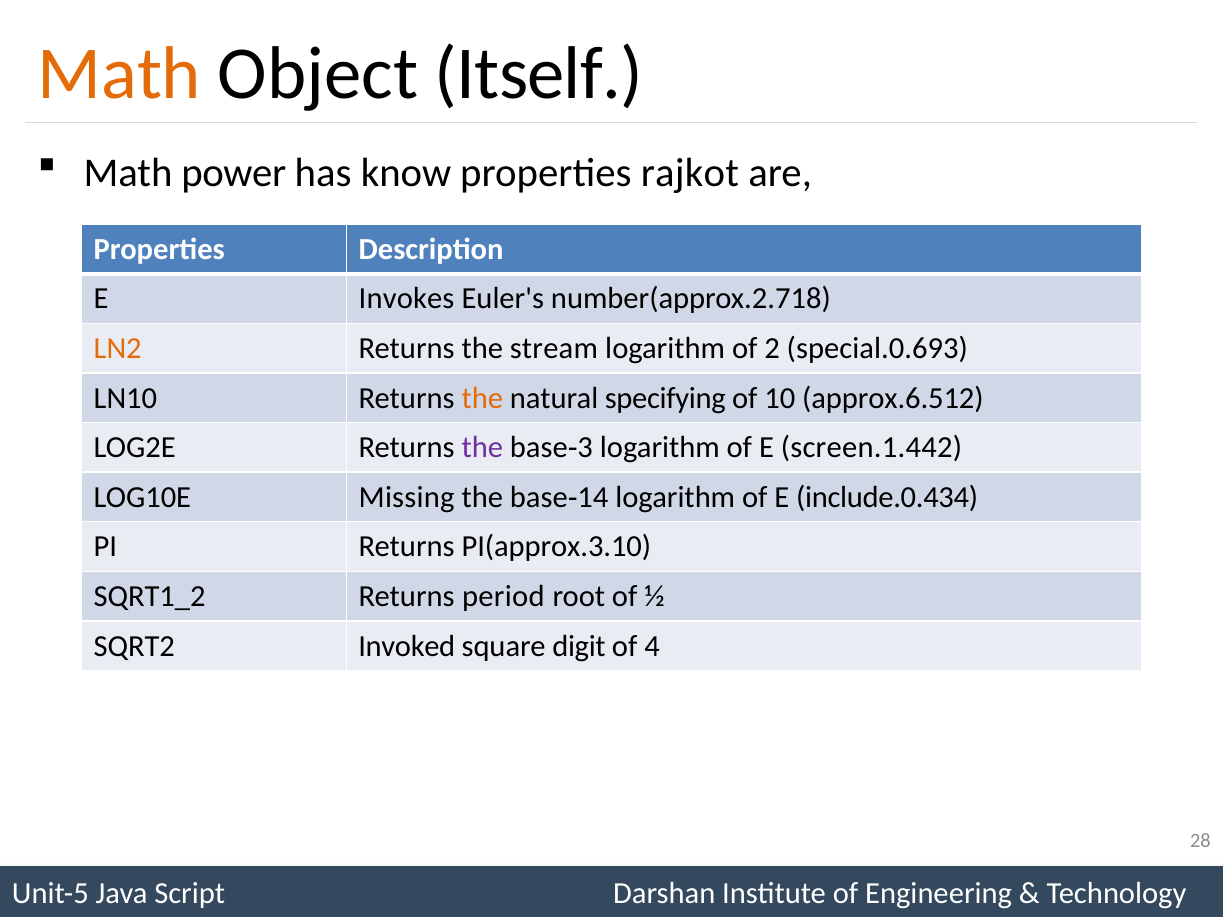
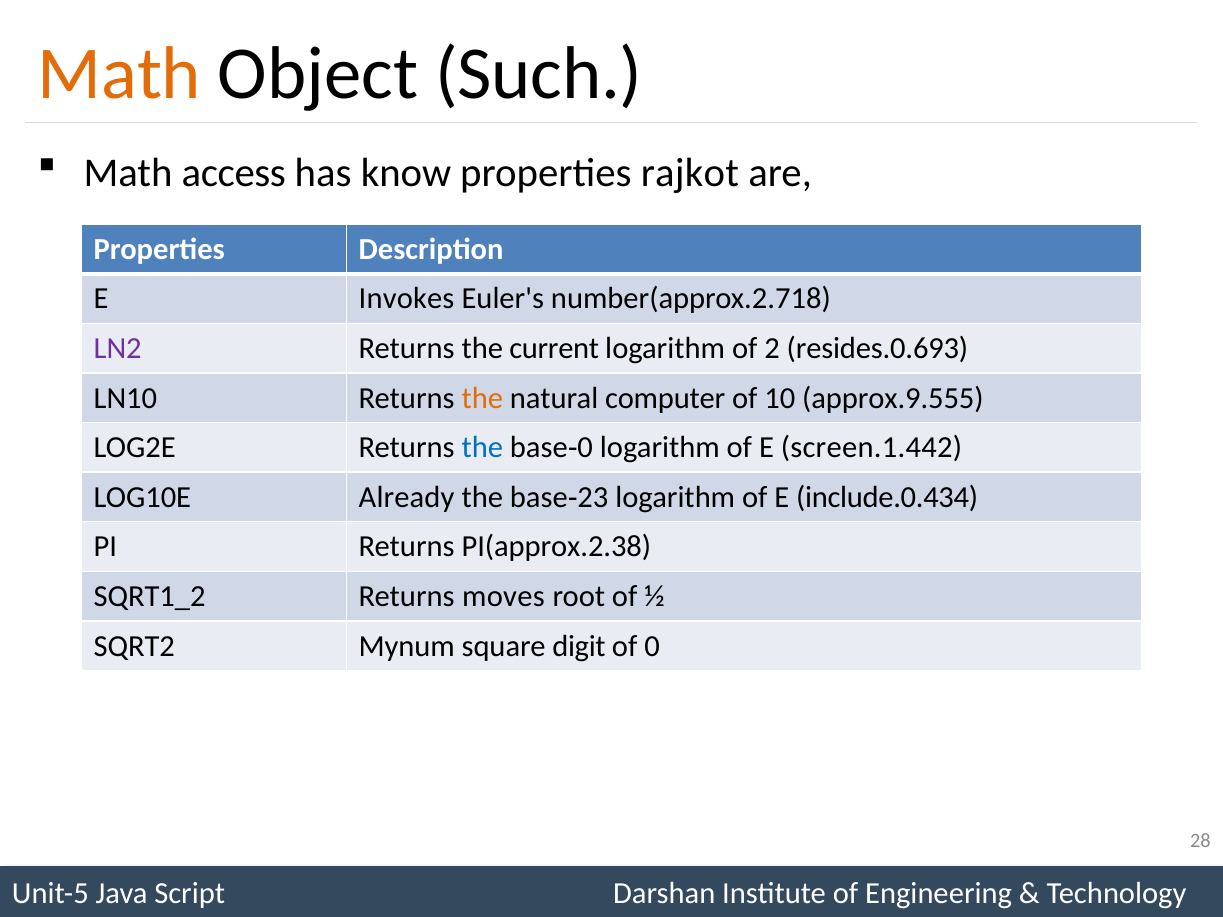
Itself: Itself -> Such (539, 73)
power: power -> access (234, 173)
LN2 colour: orange -> purple (118, 349)
stream: stream -> current (554, 349)
special.0.693: special.0.693 -> resides.0.693 (877, 349)
specifying: specifying -> computer (665, 398)
approx.6.512: approx.6.512 -> approx.9.555 (893, 398)
the colour: purple -> blue (482, 448)
3: 3 -> 0 (585, 448)
Missing: Missing -> Already (407, 497)
14: 14 -> 23 (593, 497)
PI(approx.3.10: PI(approx.3.10 -> PI(approx.2.38 (556, 547)
period: period -> moves (503, 597)
Invoked: Invoked -> Mynum (407, 646)
of 4: 4 -> 0 (652, 646)
